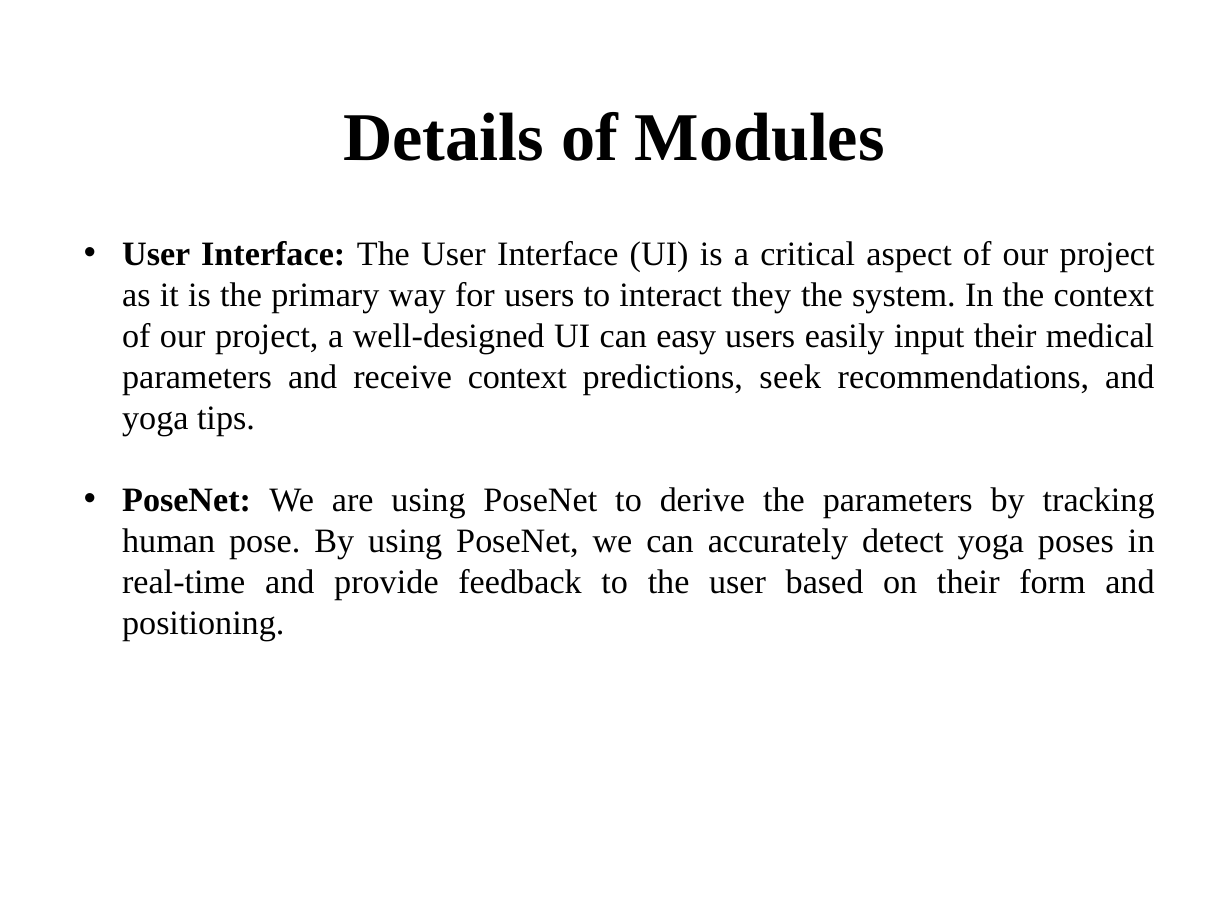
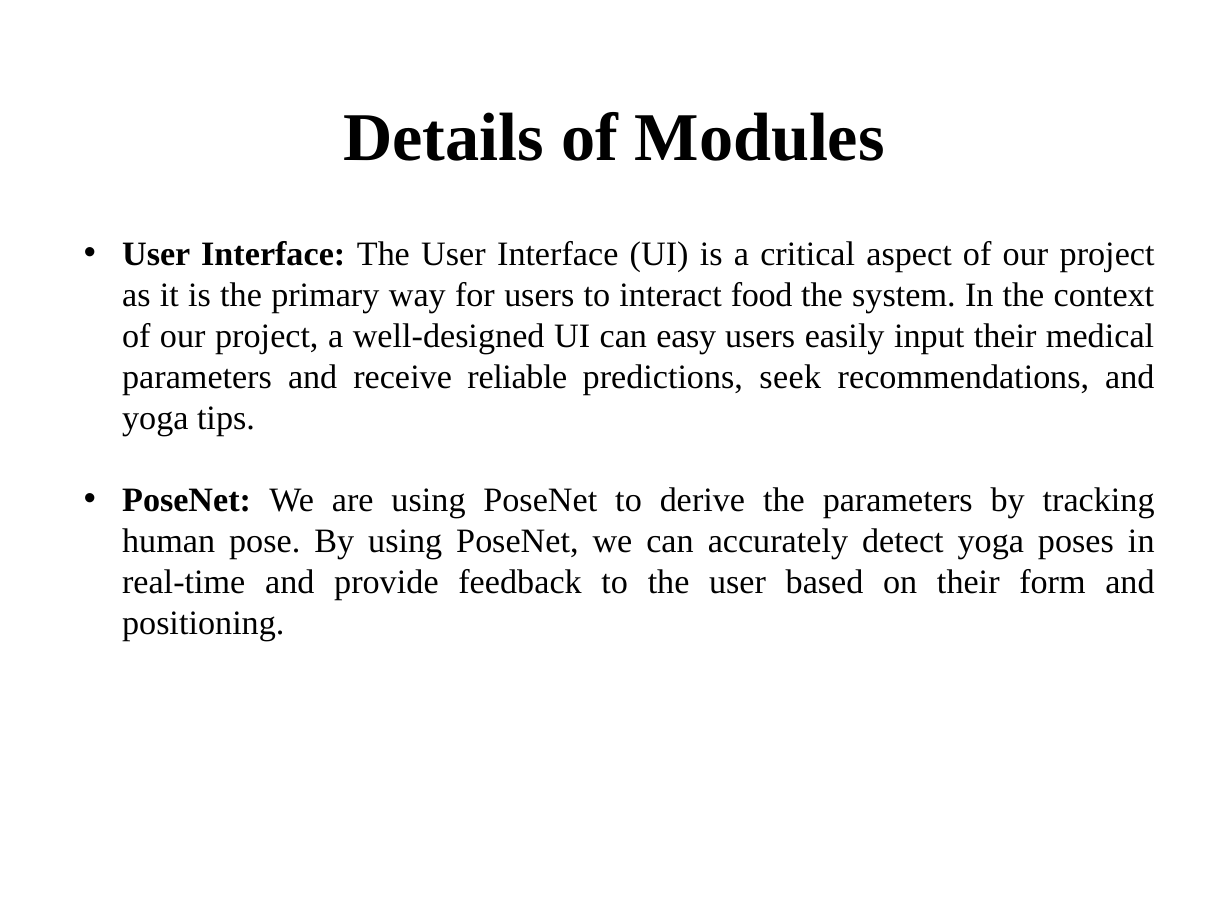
they: they -> food (762, 295)
receive context: context -> reliable (517, 377)
